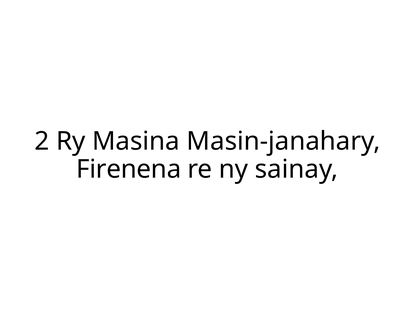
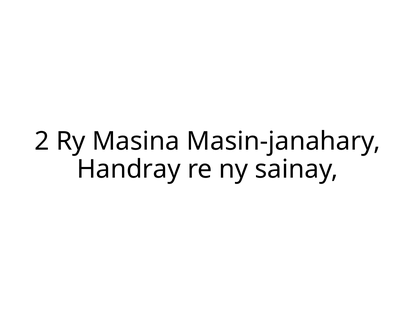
Firenena: Firenena -> Handray (129, 169)
